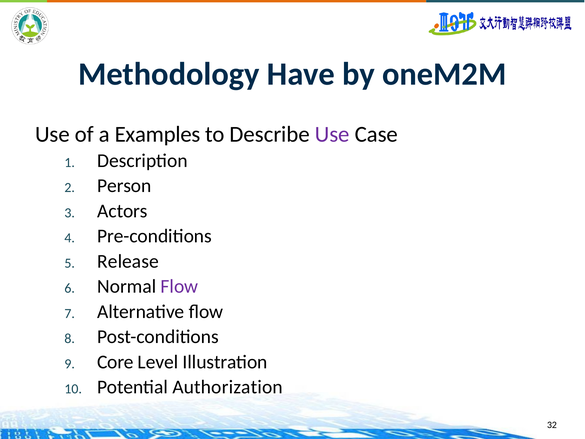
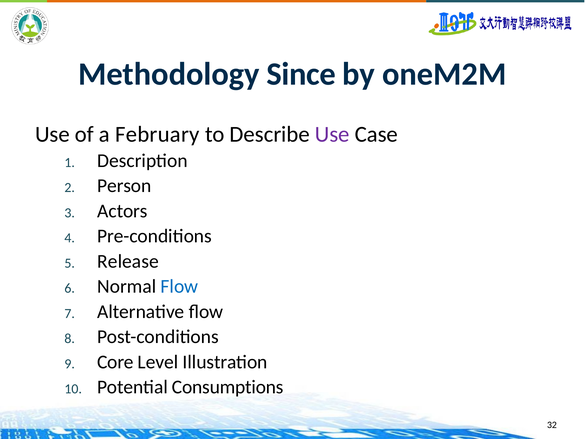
Have: Have -> Since (301, 74)
Examples: Examples -> February (157, 134)
Flow colour: purple -> blue (179, 286)
Authorization: Authorization -> Consumptions (228, 387)
